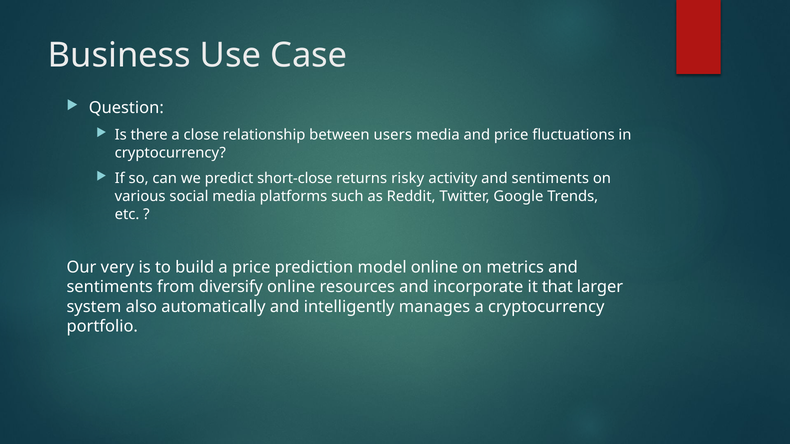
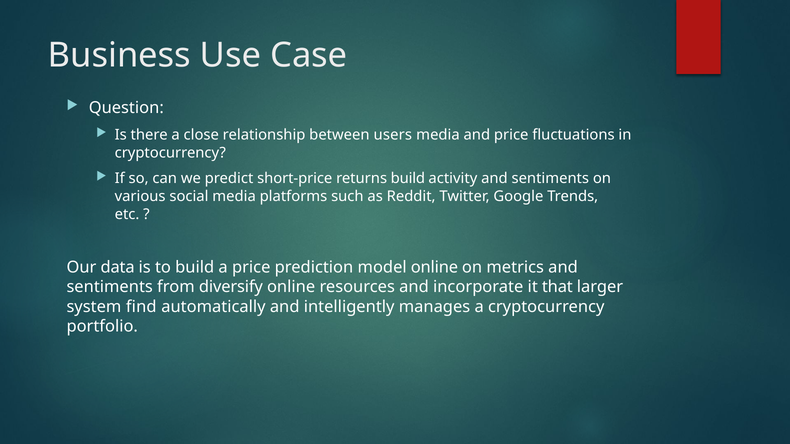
short-close: short-close -> short-price (295, 179)
returns risky: risky -> build (408, 179)
very: very -> data (118, 267)
also: also -> find (141, 307)
